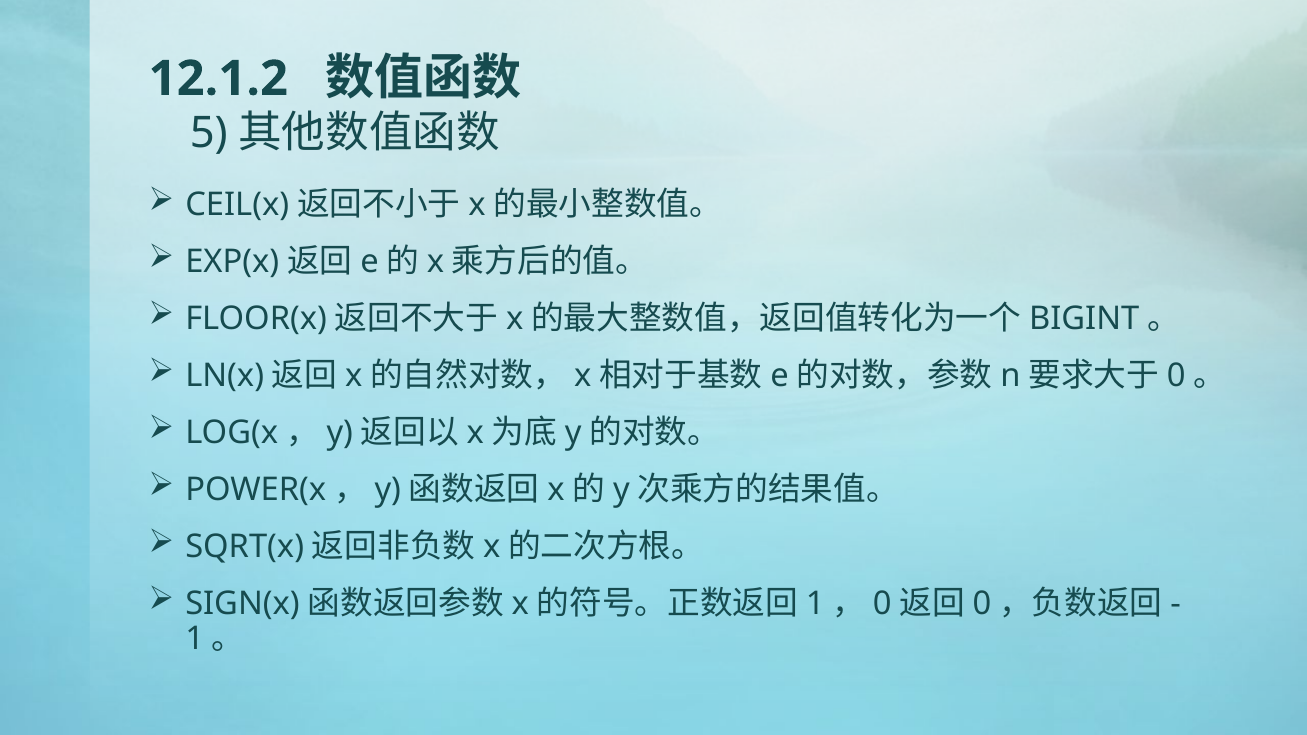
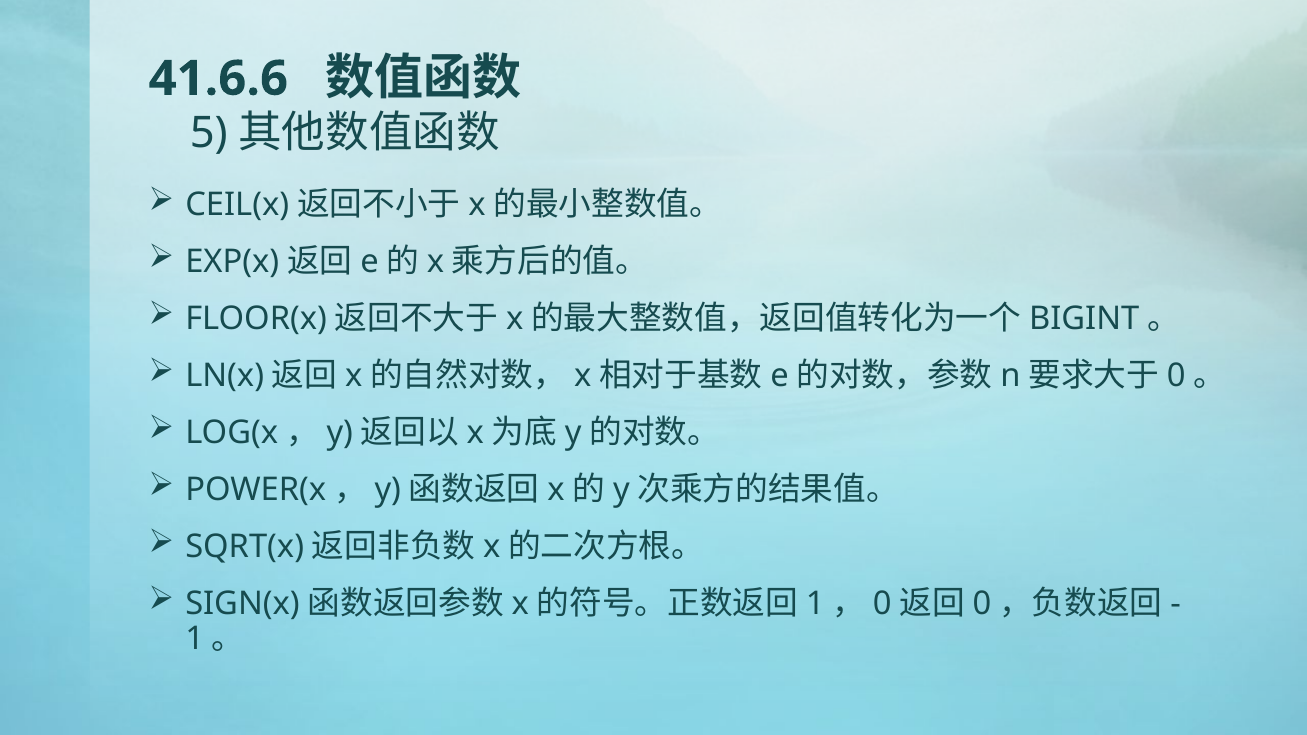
12.1.2: 12.1.2 -> 41.6.6 (218, 79)
